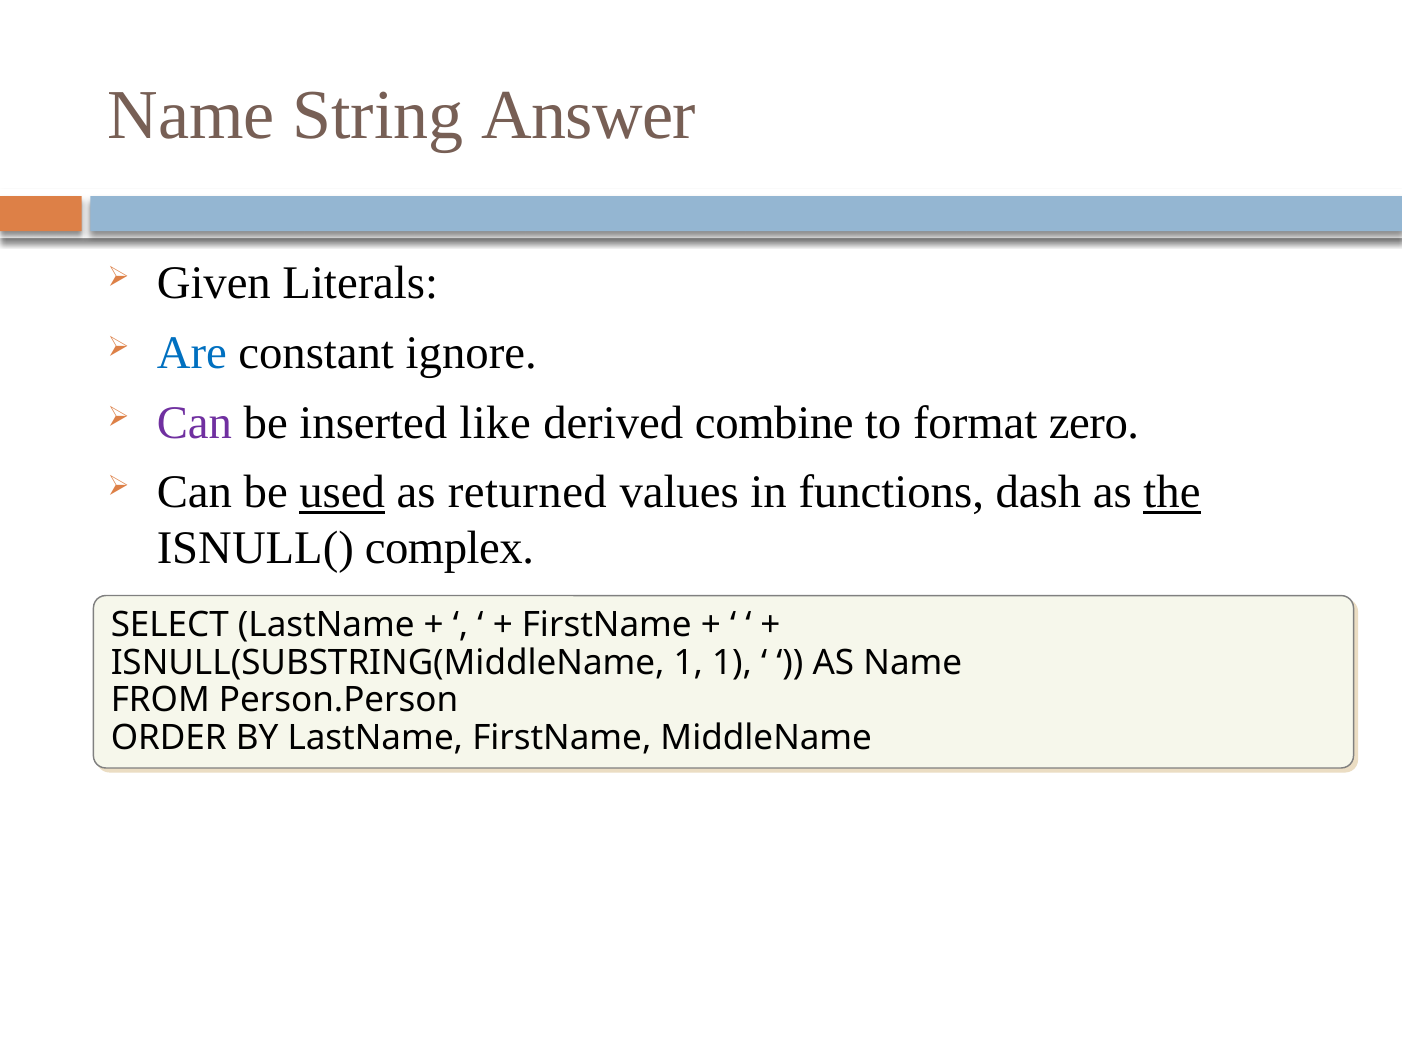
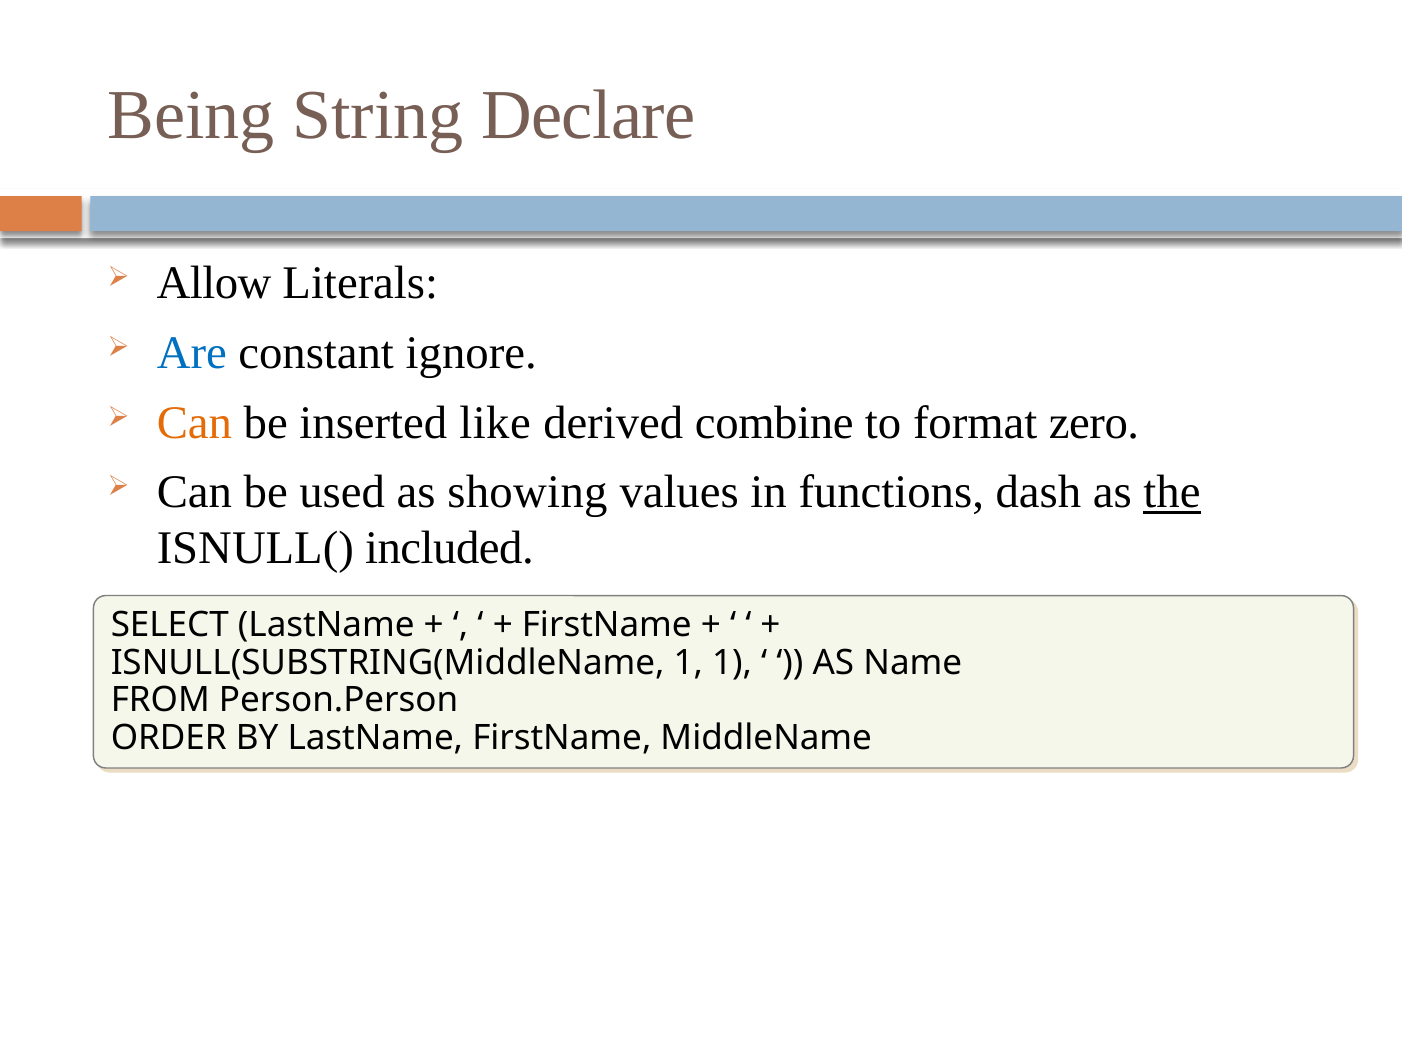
Name: Name -> Being (191, 116)
Answer: Answer -> Declare (589, 116)
Given: Given -> Allow (214, 284)
Can colour: purple -> orange (194, 423)
used underline: present -> none (342, 493)
returned: returned -> showing (527, 493)
complex: complex -> included (449, 549)
